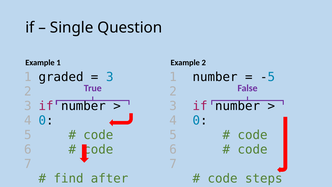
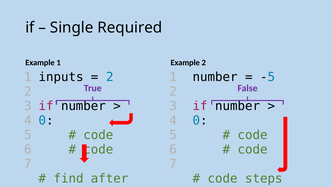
Question: Question -> Required (130, 28)
graded: graded -> inputs (61, 77)
3: 3 -> 2 (110, 77)
